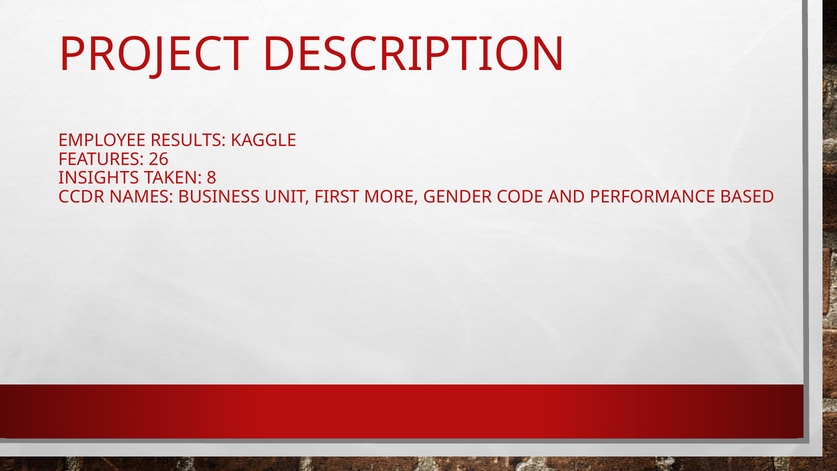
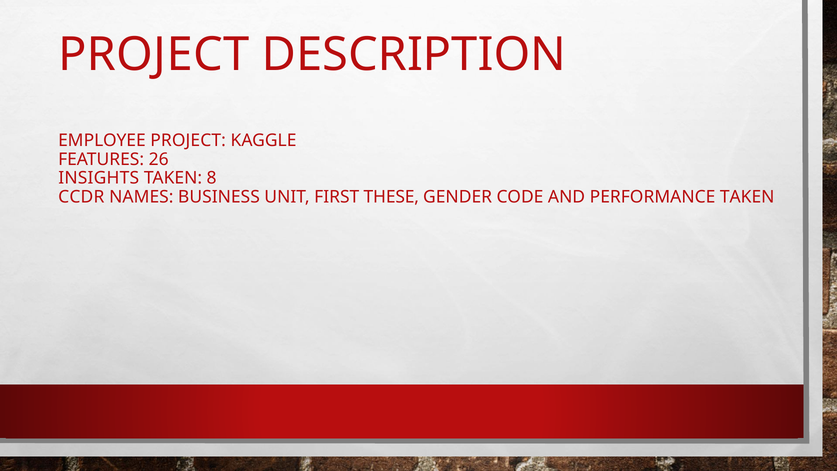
EMPLOYEE RESULTS: RESULTS -> PROJECT (188, 140)
MORE: MORE -> THESE (391, 197)
PERFORMANCE BASED: BASED -> TAKEN (747, 197)
